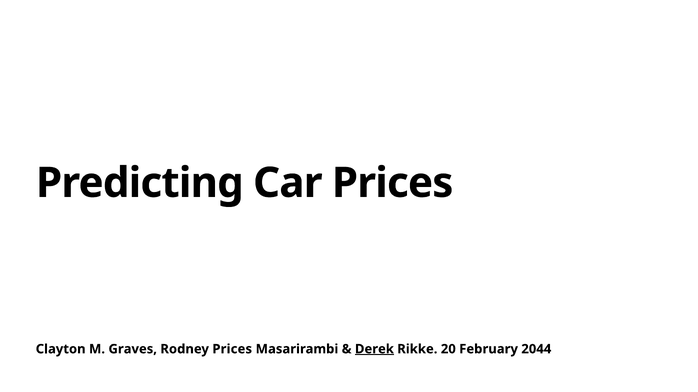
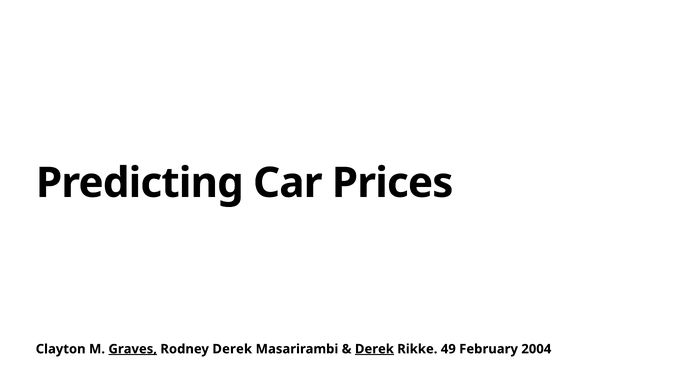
Graves underline: none -> present (133, 350)
Rodney Prices: Prices -> Derek (232, 350)
20: 20 -> 49 (448, 350)
2044: 2044 -> 2004 (536, 350)
